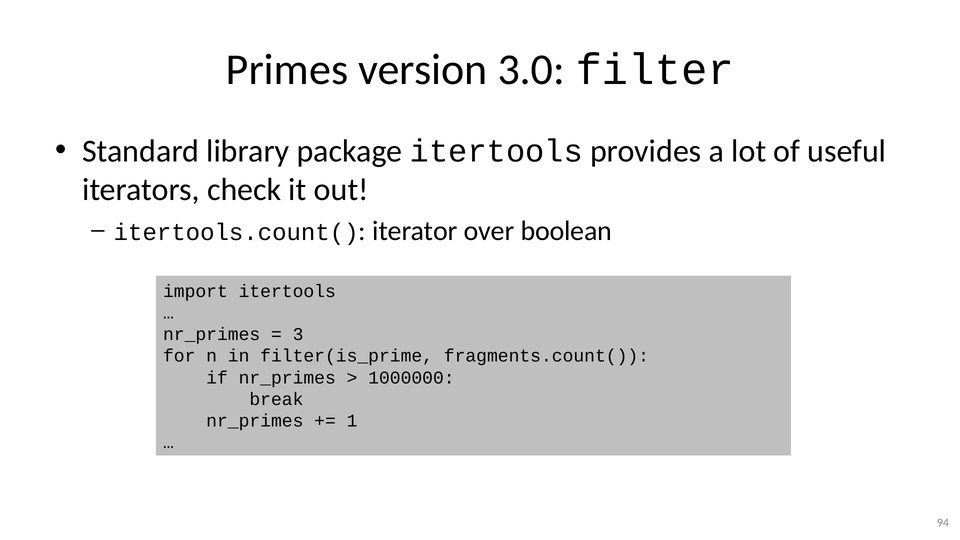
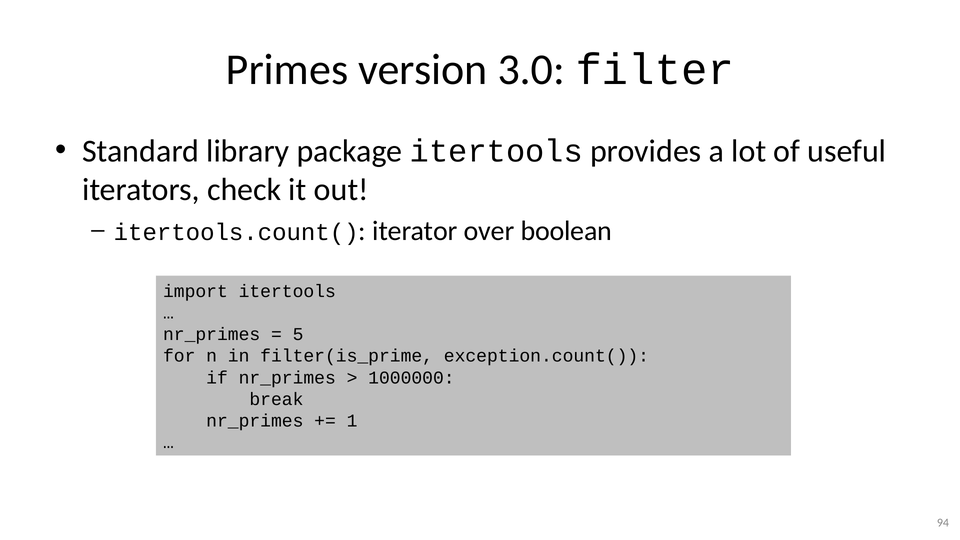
3: 3 -> 5 (298, 334)
fragments.count(: fragments.count( -> exception.count( (546, 356)
